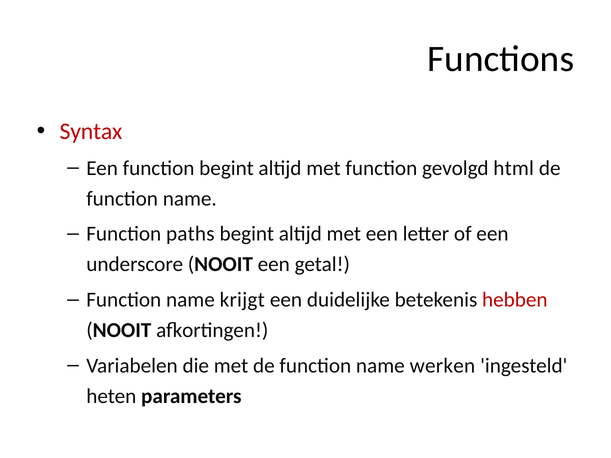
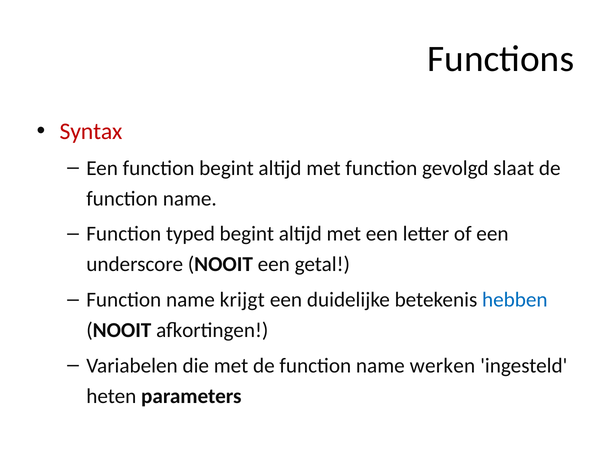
html: html -> slaat (514, 168)
paths: paths -> typed (190, 234)
hebben colour: red -> blue (515, 300)
